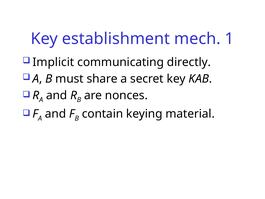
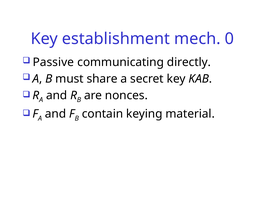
1: 1 -> 0 (229, 39)
Implicit: Implicit -> Passive (53, 62)
